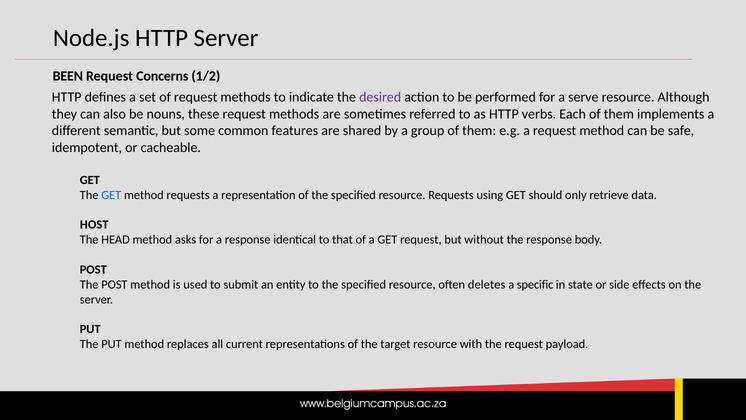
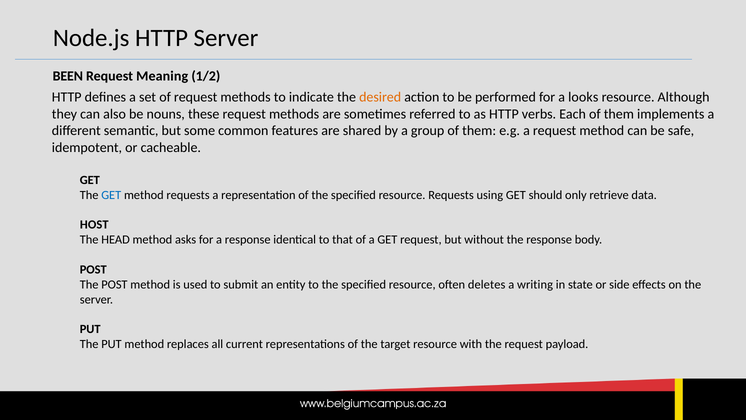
Concerns: Concerns -> Meaning (162, 76)
desired colour: purple -> orange (380, 97)
serve: serve -> looks (583, 97)
specific: specific -> writing (535, 284)
